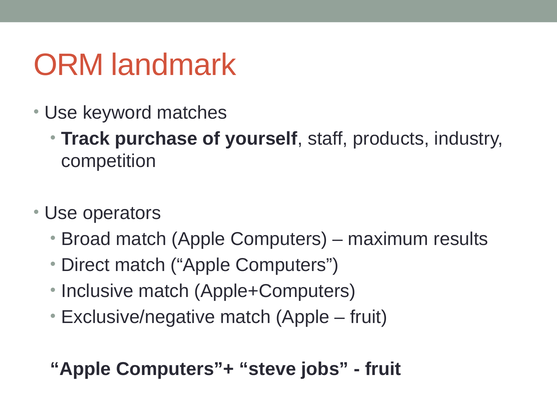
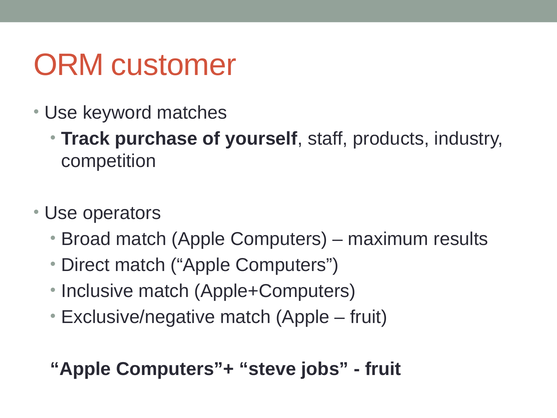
landmark: landmark -> customer (174, 65)
